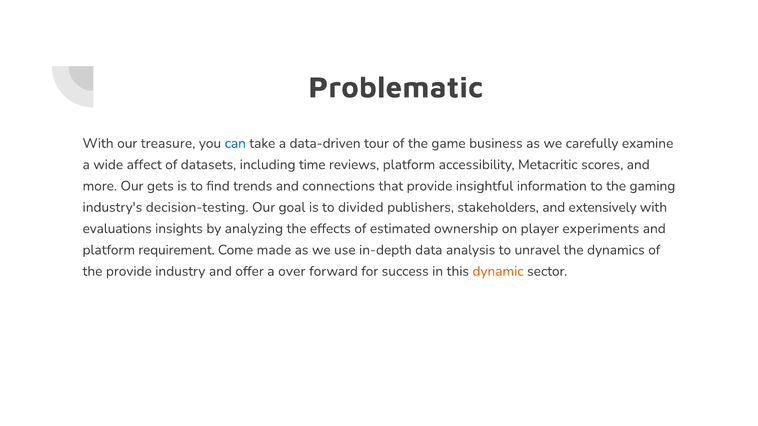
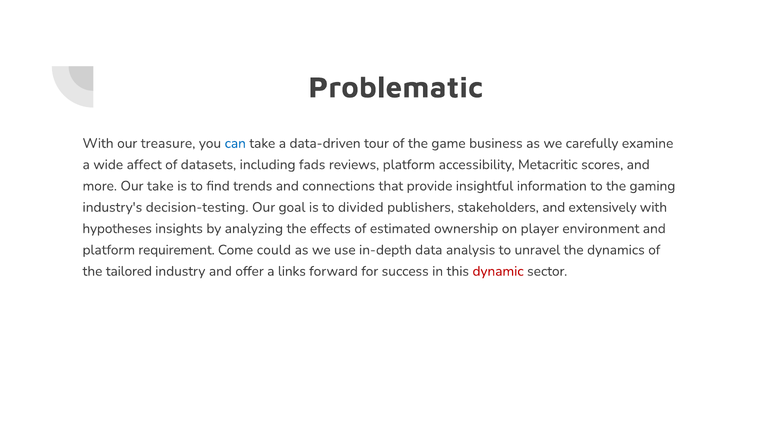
time: time -> fads (312, 165)
Our gets: gets -> take (160, 186)
evaluations: evaluations -> hypotheses (117, 229)
experiments: experiments -> environment (601, 229)
made: made -> could (274, 250)
the provide: provide -> tailored (129, 271)
over: over -> links (292, 271)
dynamic colour: orange -> red (498, 271)
